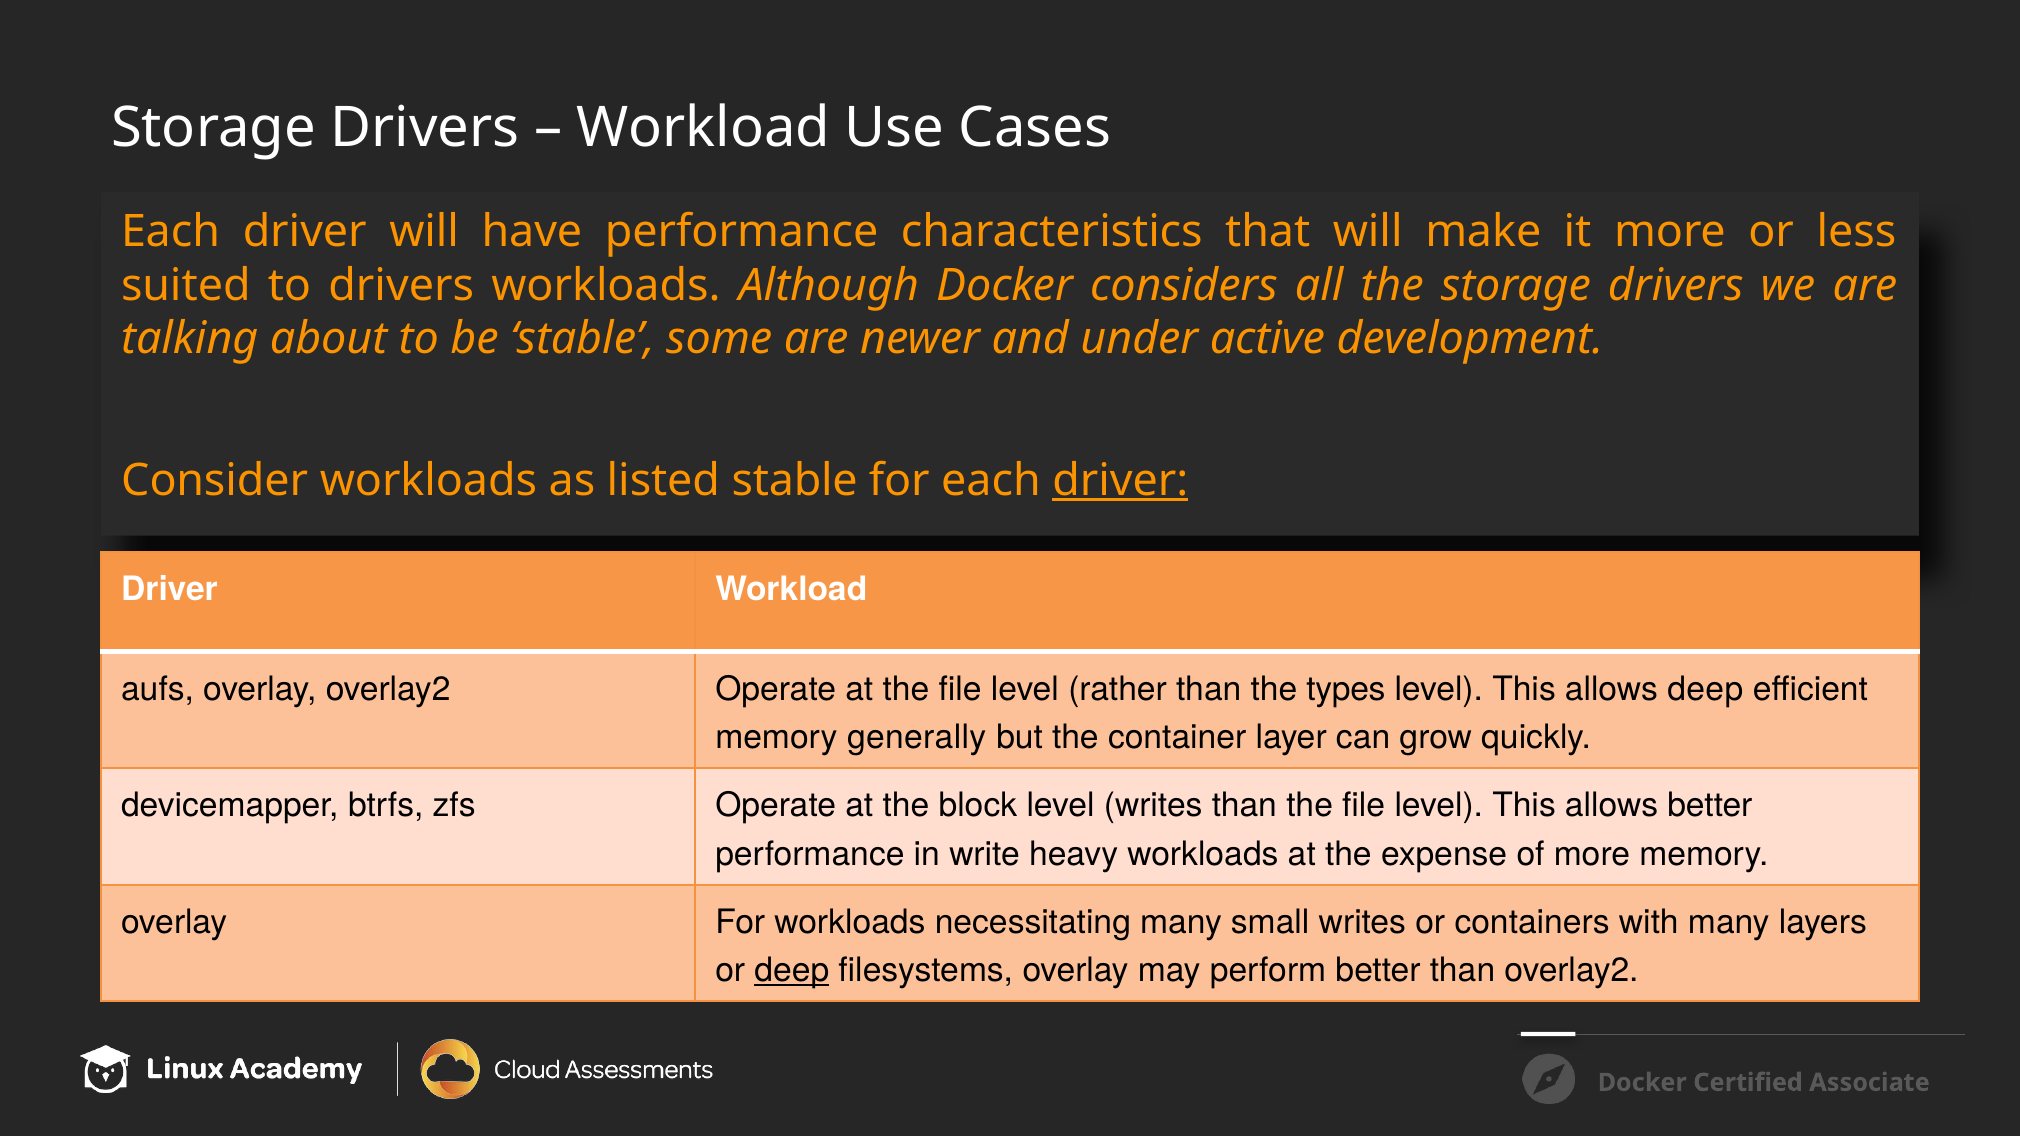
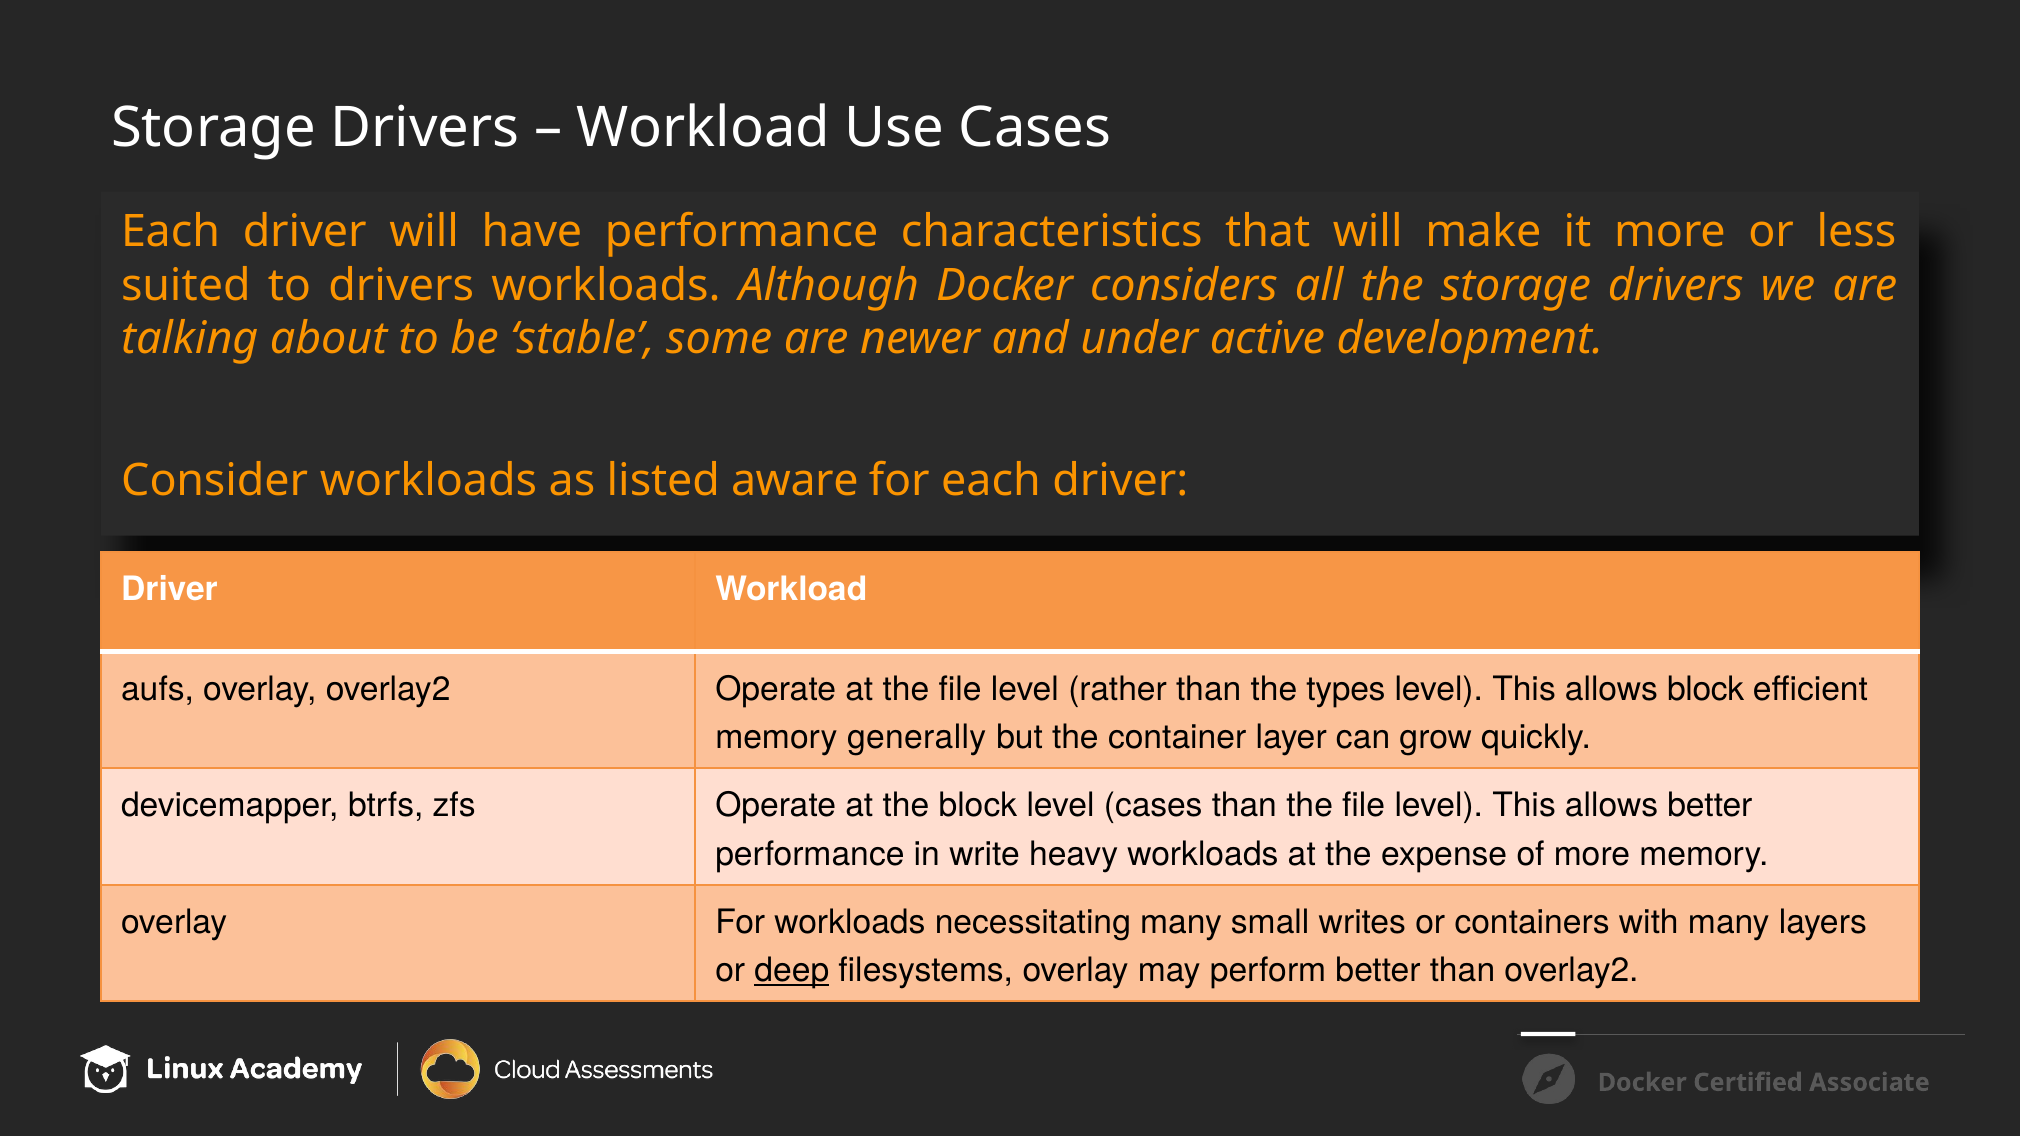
listed stable: stable -> aware (795, 480)
driver underline: present -> none (1120, 480)
allows deep: deep -> block (1706, 689)
level writes: writes -> cases (1153, 806)
